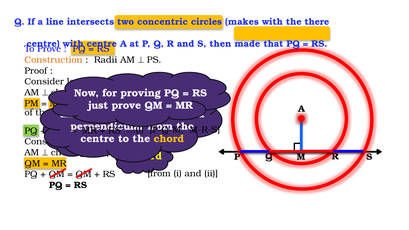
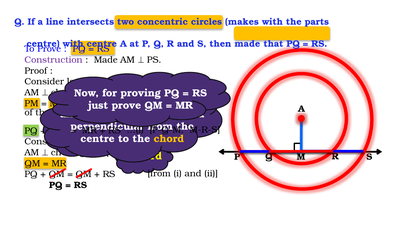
the there: there -> parts (317, 22)
Construction colour: orange -> purple (53, 60)
Radii: Radii -> Made (106, 60)
